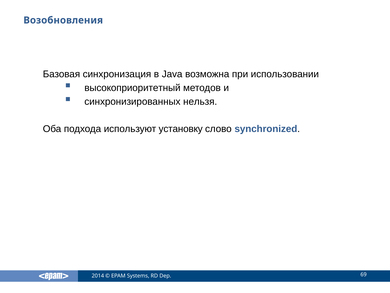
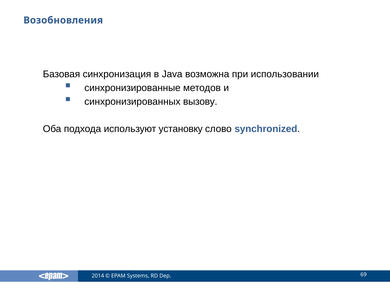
высокоприоритетный: высокоприоритетный -> синхронизированные (132, 88)
нельзя: нельзя -> вызову (200, 101)
